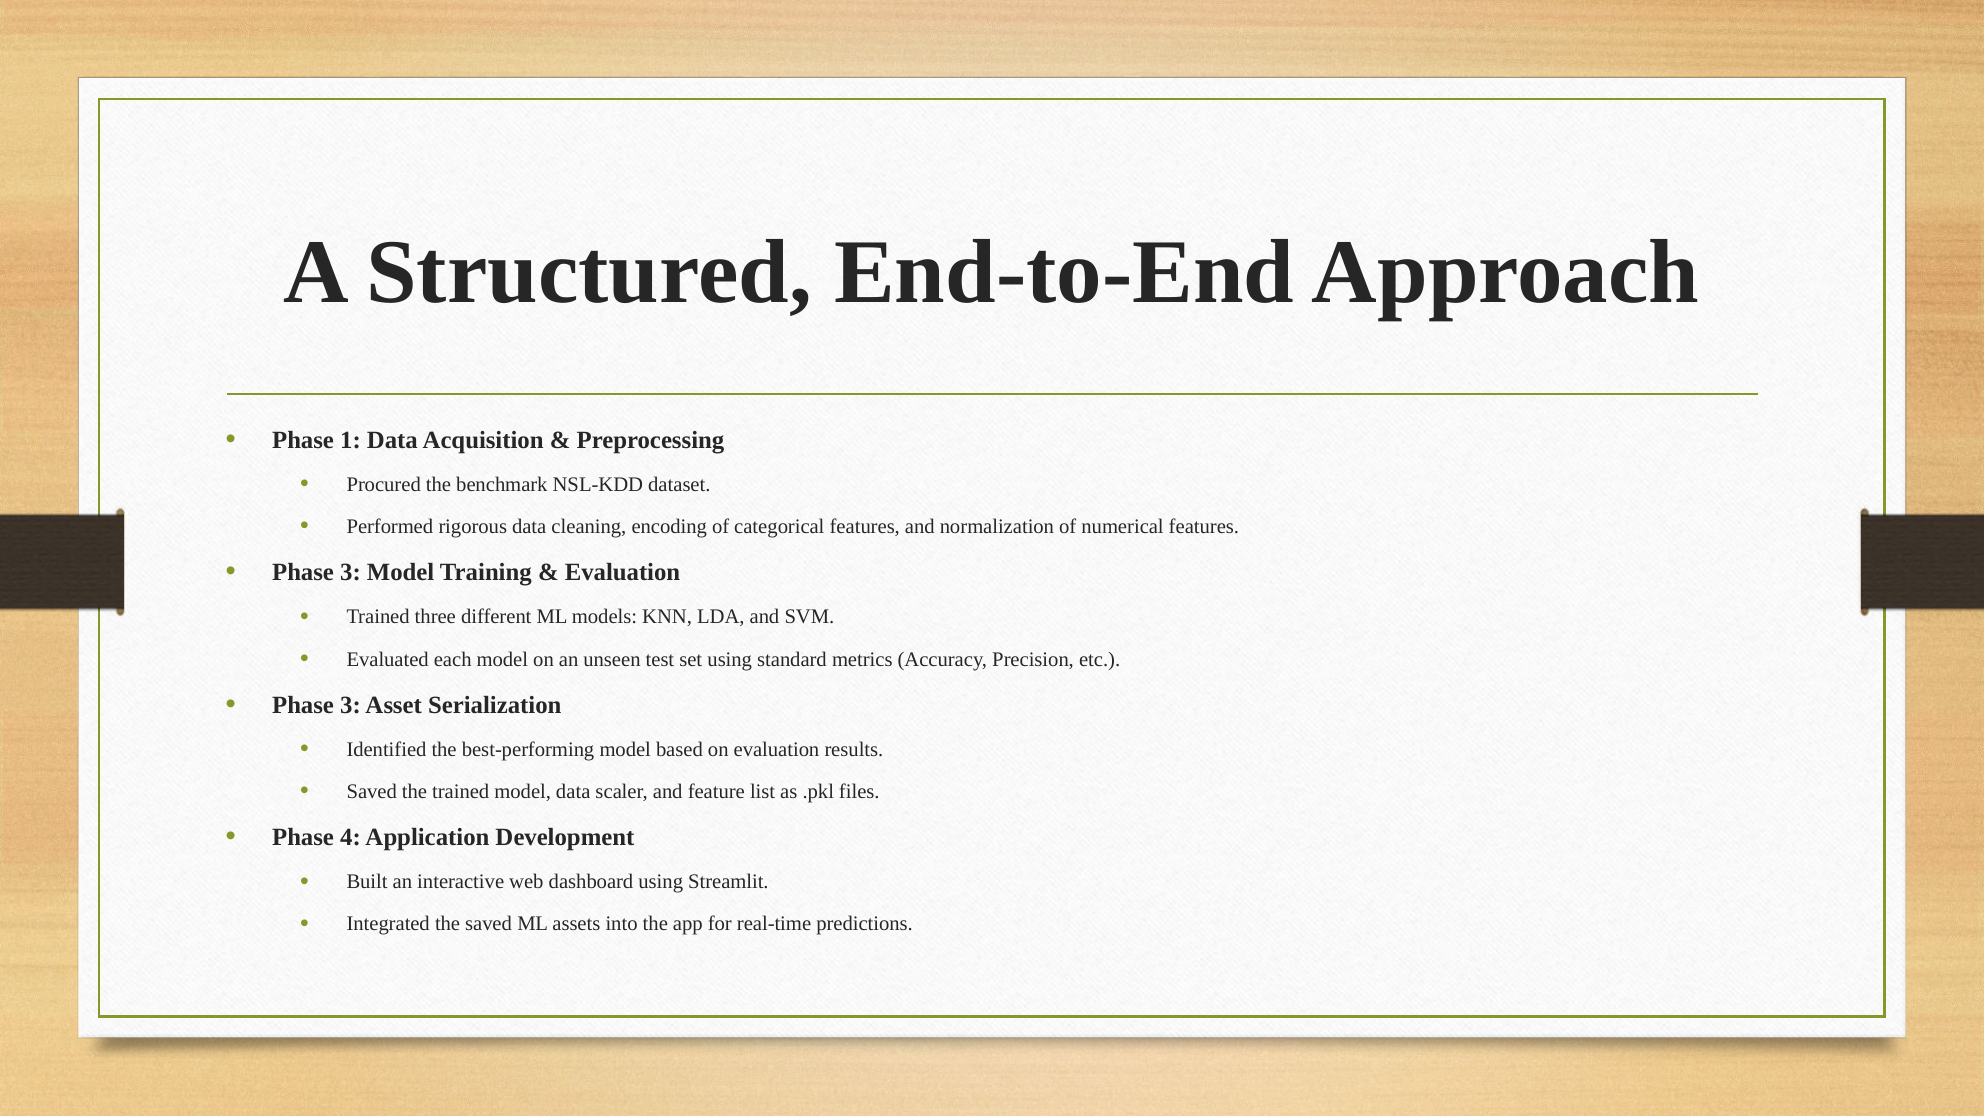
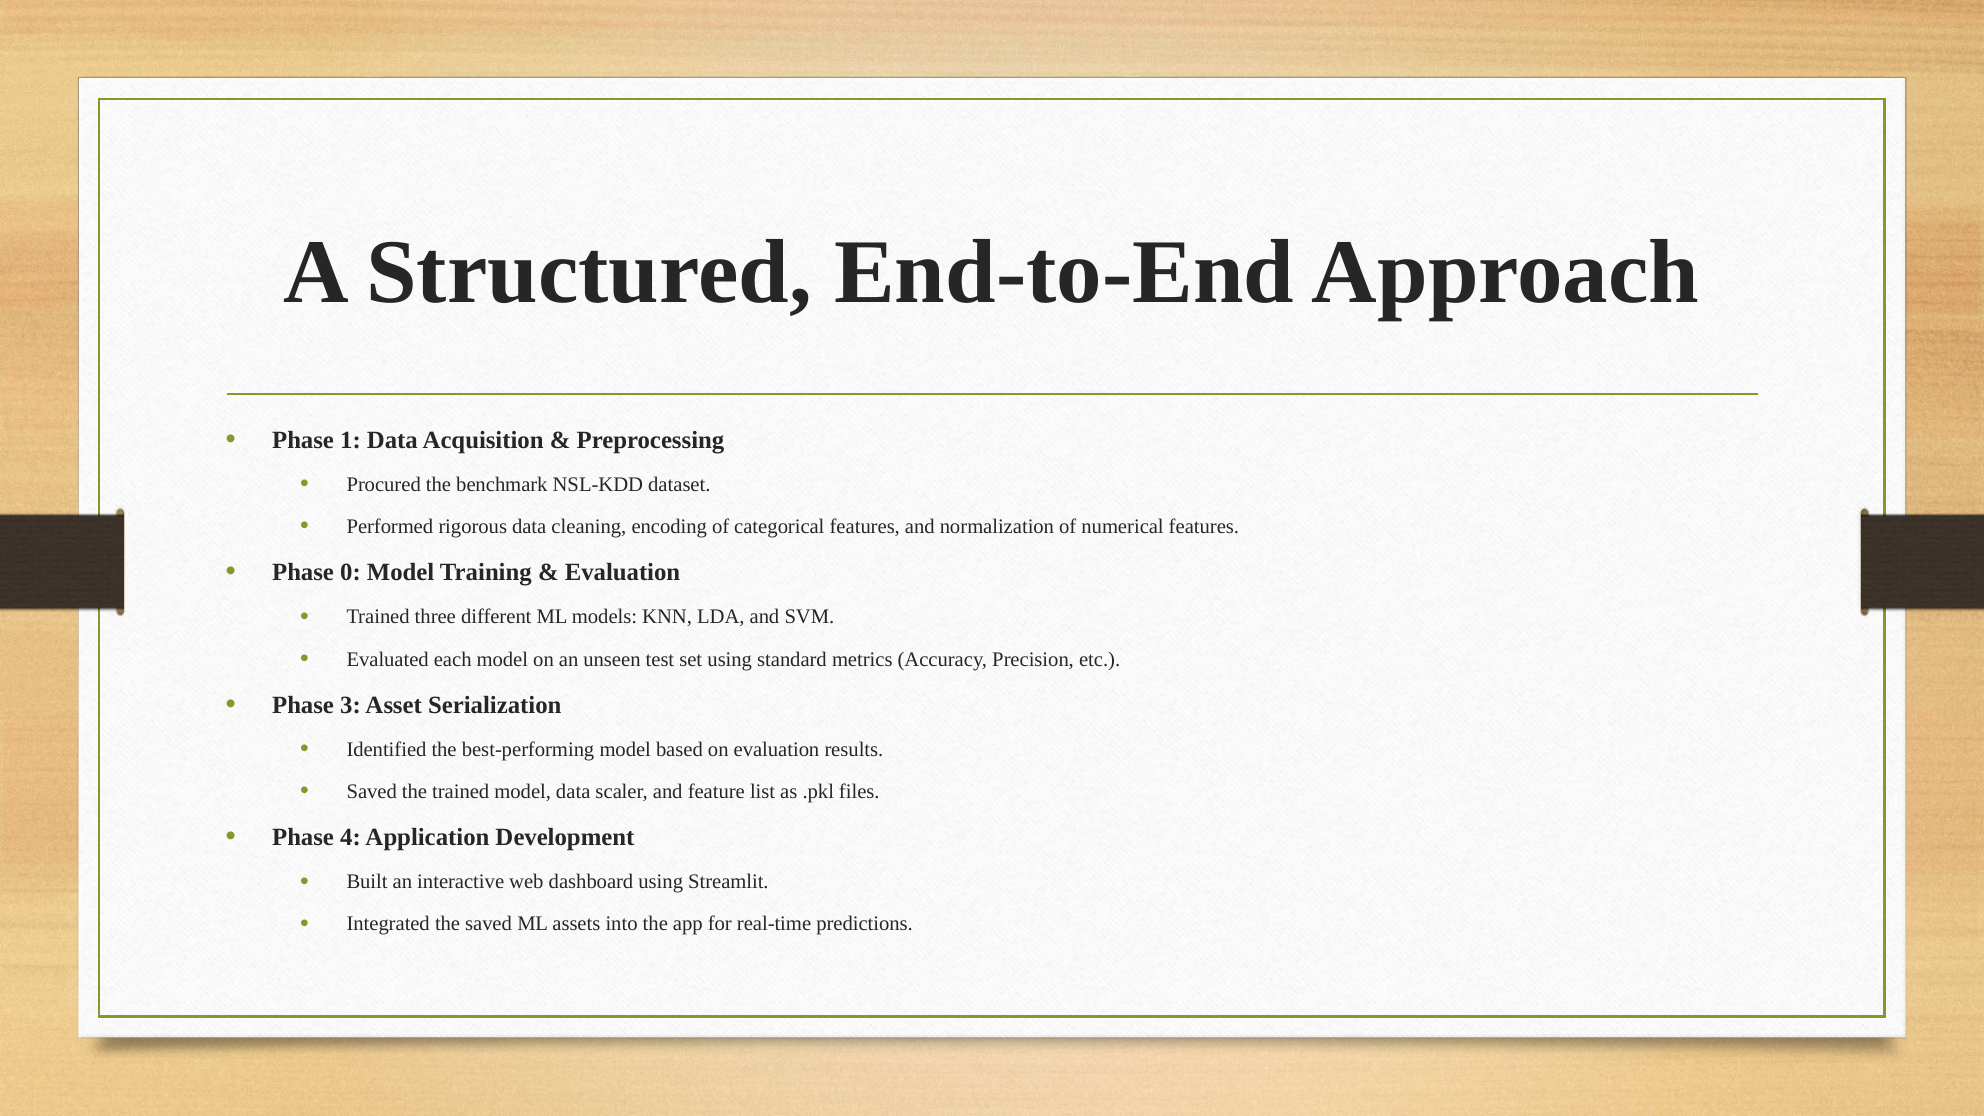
3: 3 -> 0 (351, 573)
